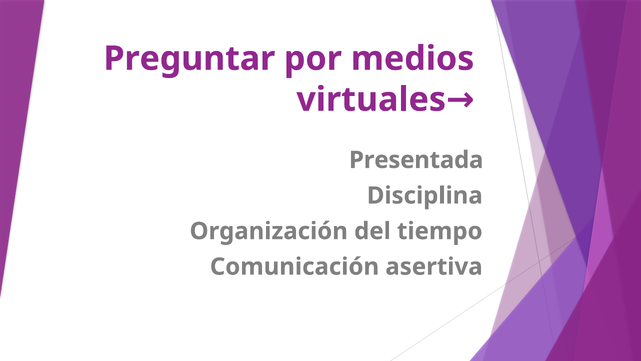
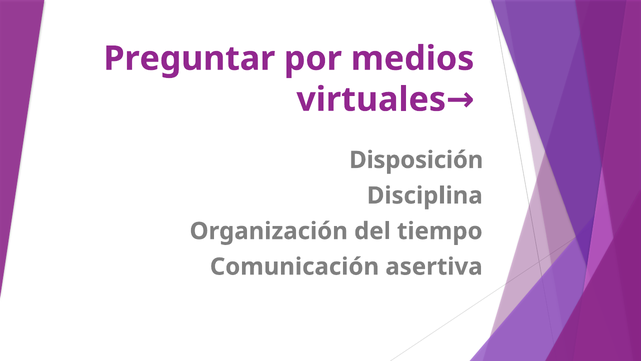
Presentada: Presentada -> Disposición (416, 160)
